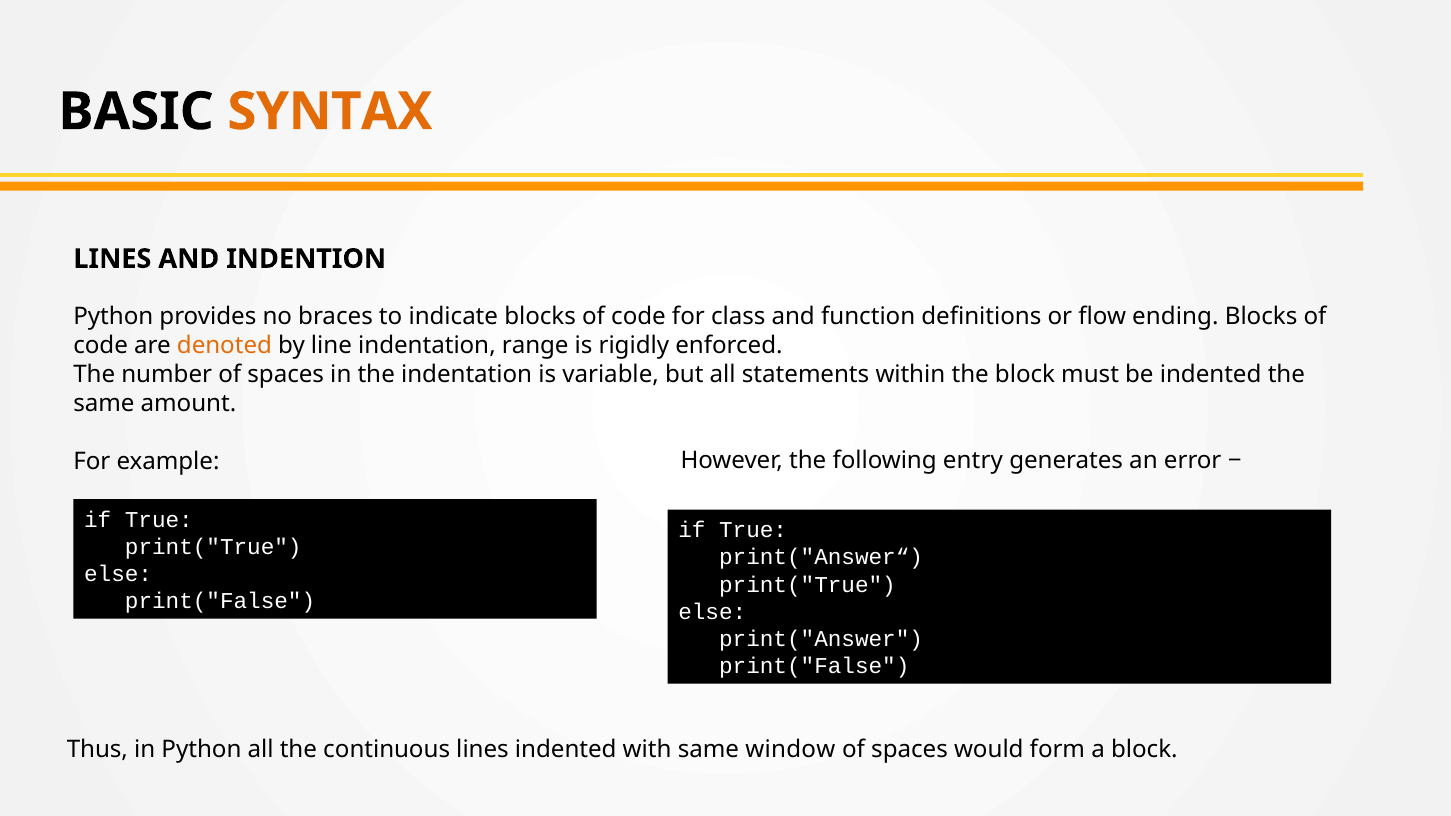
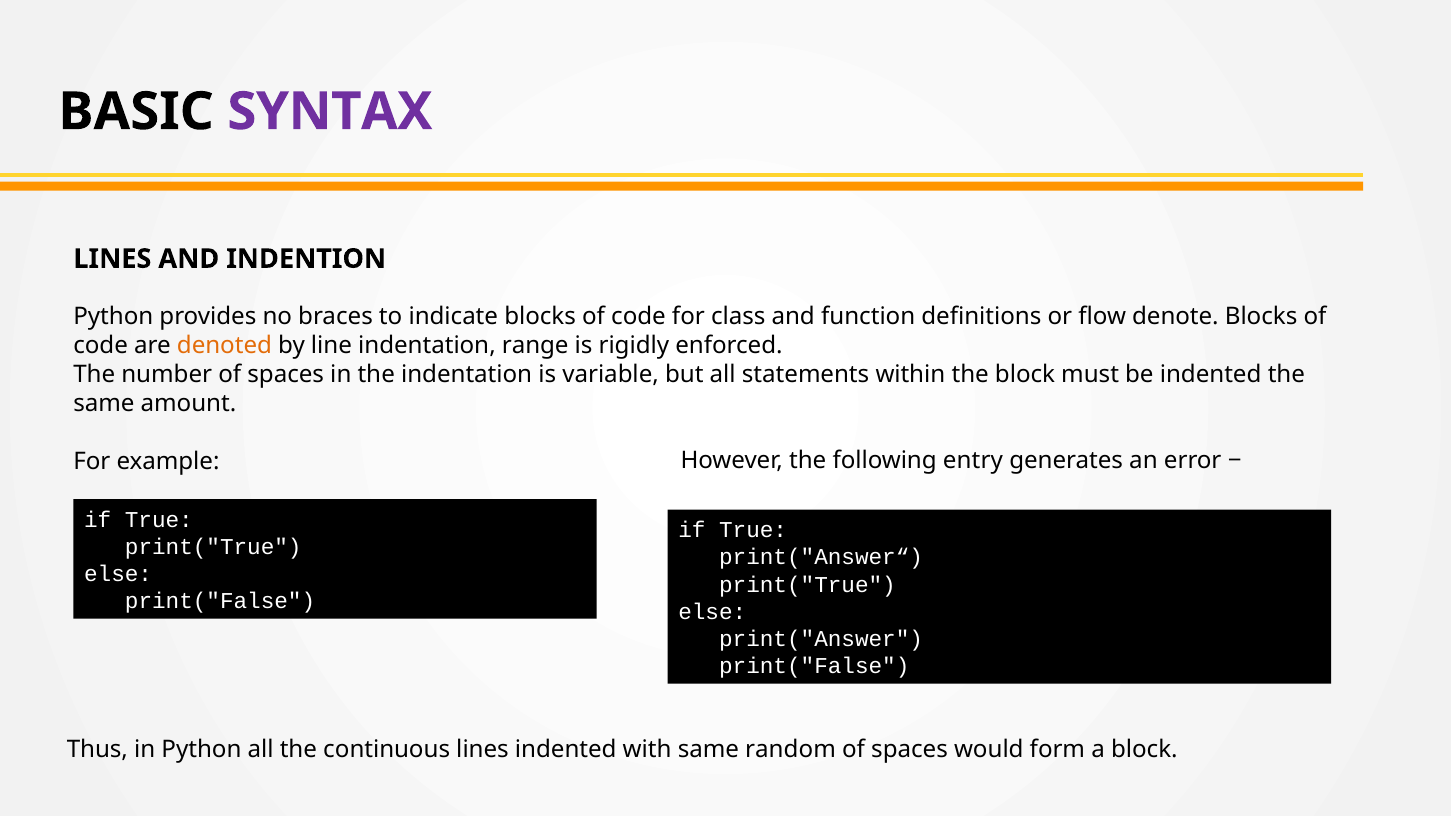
SYNTAX colour: orange -> purple (330, 112)
ending: ending -> denote (1175, 317)
window: window -> random (791, 750)
